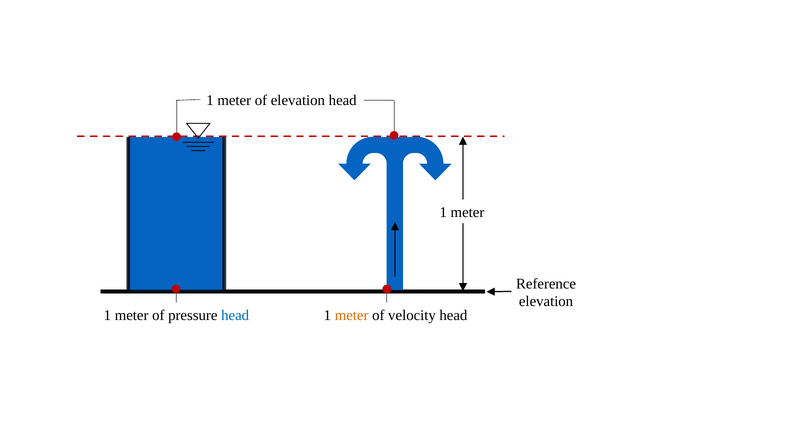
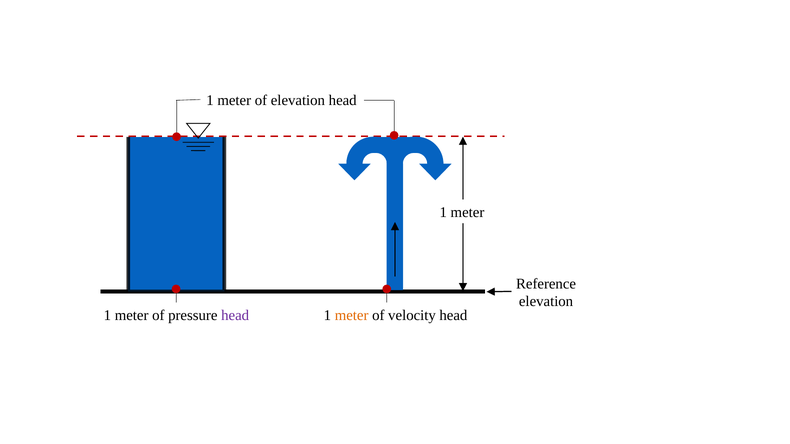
head colour: blue -> purple (235, 316)
